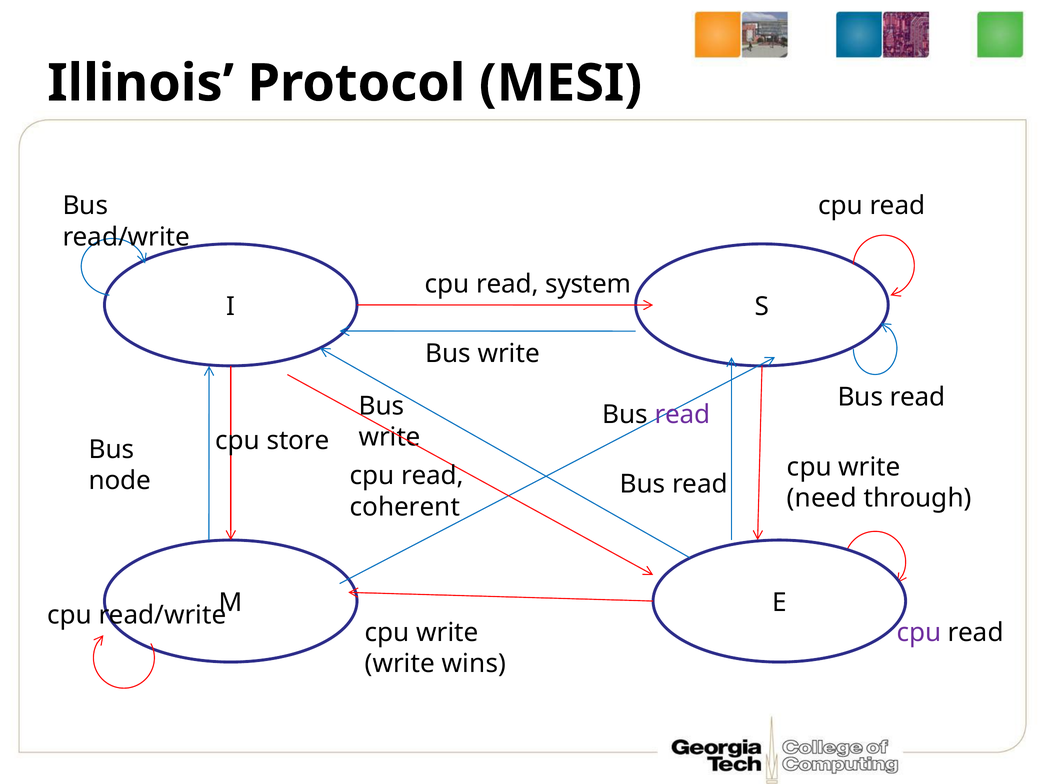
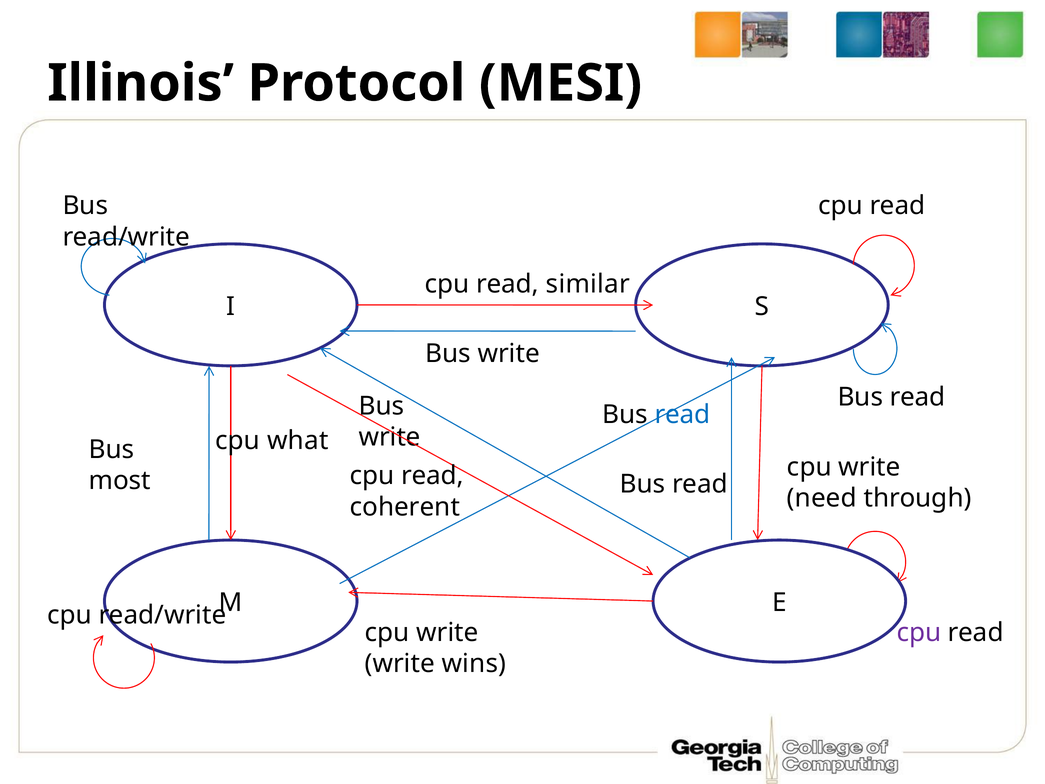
system: system -> similar (588, 284)
read colour: purple -> blue (683, 414)
store: store -> what (298, 441)
node: node -> most (120, 481)
